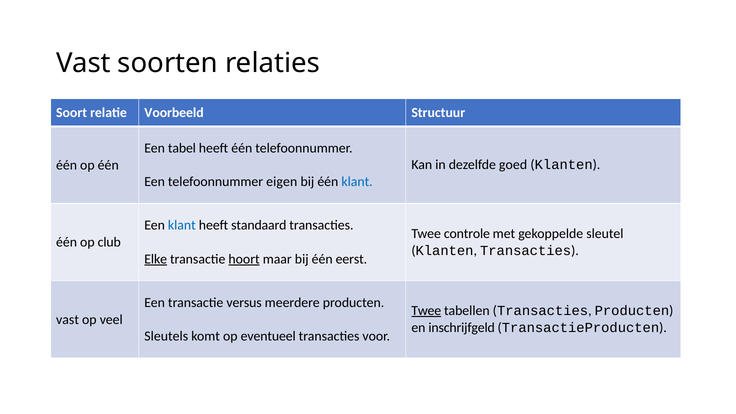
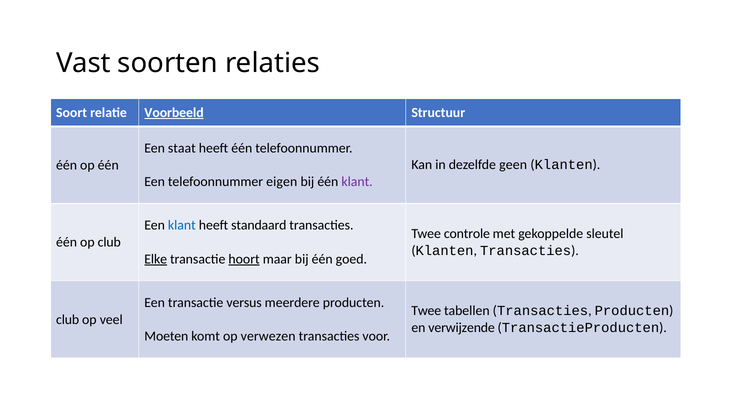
Voorbeeld underline: none -> present (174, 113)
tabel: tabel -> staat (182, 148)
goed: goed -> geen (513, 165)
klant colour: blue -> purple (357, 182)
eerst: eerst -> goed (351, 259)
Twee underline: present -> none (426, 311)
vast: vast -> club (68, 319)
inschrijfgeld: inschrijfgeld -> verwijzende (462, 328)
Sleutels: Sleutels -> Moeten (166, 336)
eventueel: eventueel -> verwezen (268, 336)
